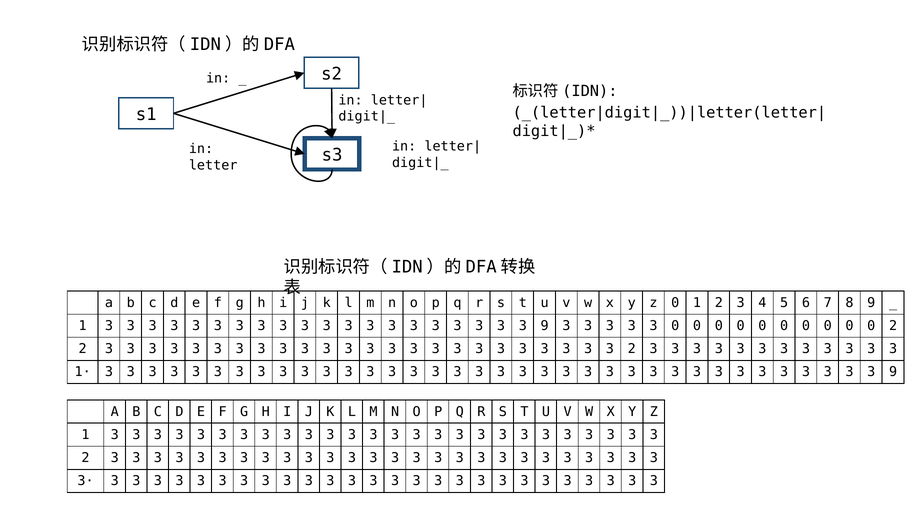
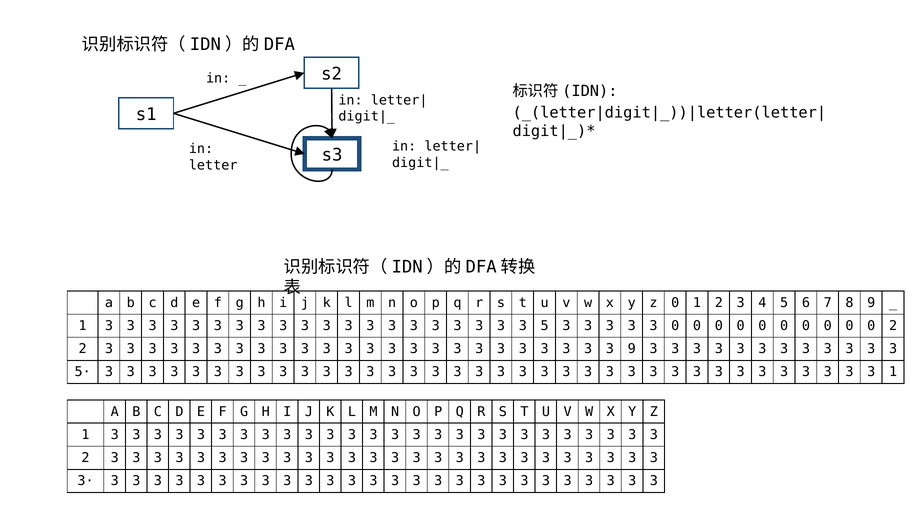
9: 9 -> 5 (545, 326)
2: 2 -> 9 (632, 349)
1·: 1· -> 5· (83, 372)
9: 9 -> 1 (893, 372)
